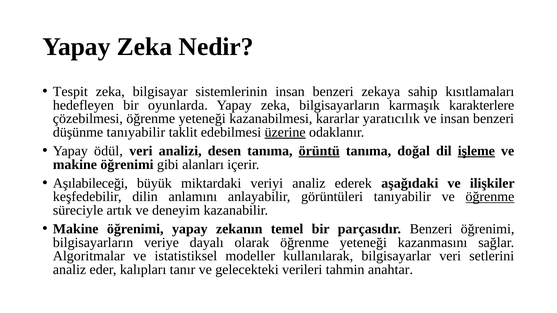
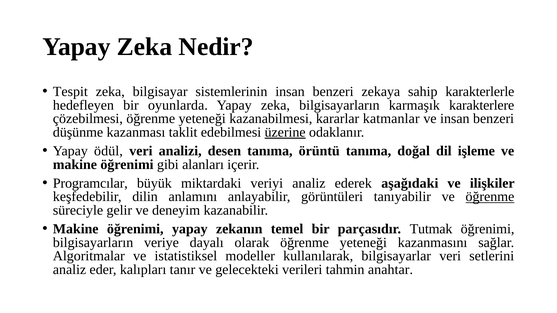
kısıtlamaları: kısıtlamaları -> karakterlerle (480, 92)
yaratıcılık: yaratıcılık -> katmanlar (391, 119)
düşünme tanıyabilir: tanıyabilir -> kazanması (136, 132)
örüntü underline: present -> none (319, 151)
işleme underline: present -> none (476, 151)
Aşılabileceği: Aşılabileceği -> Programcılar (90, 183)
artık: artık -> gelir (119, 210)
parçasıdır Benzeri: Benzeri -> Tutmak (431, 229)
